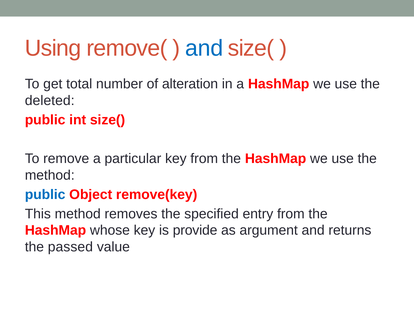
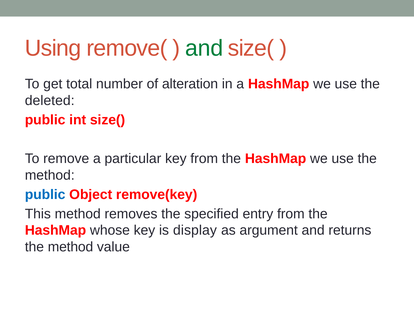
and colour: blue -> green (204, 48)
provide: provide -> display (195, 230)
passed: passed -> method (71, 247)
